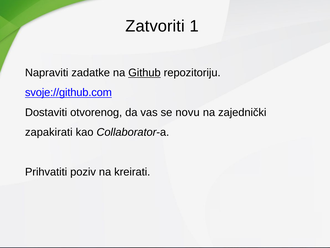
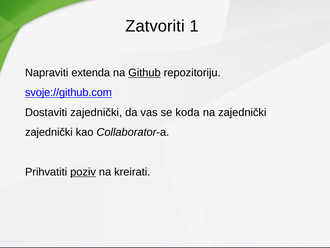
zadatke: zadatke -> extenda (91, 73)
Dostaviti otvorenog: otvorenog -> zajednički (96, 112)
novu: novu -> koda (188, 112)
zapakirati: zapakirati -> zajednički (49, 132)
poziv underline: none -> present (83, 172)
